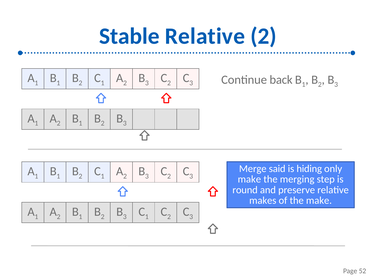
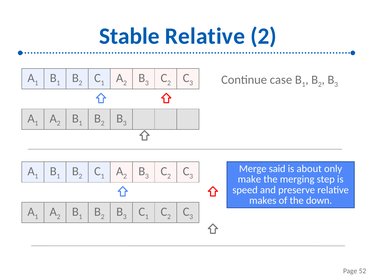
back: back -> case (281, 80)
hiding: hiding -> about (309, 169)
round: round -> speed (245, 190)
the make: make -> down (319, 200)
